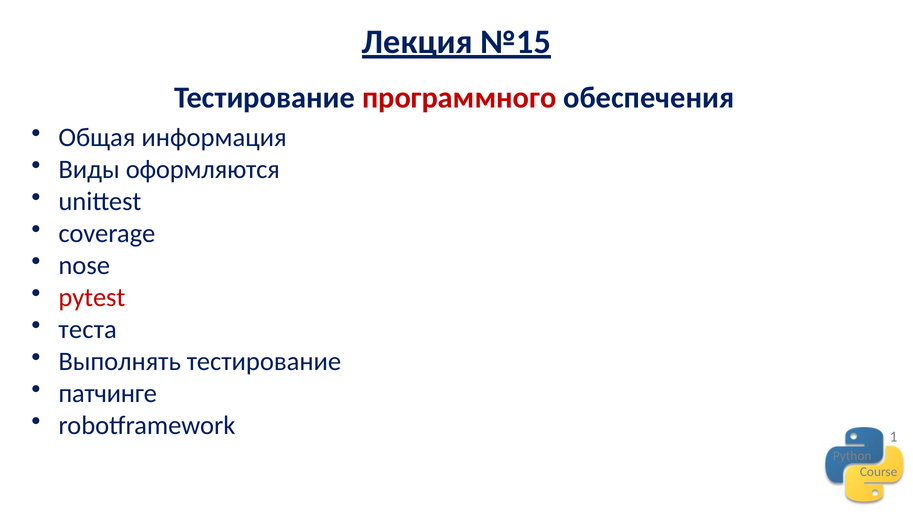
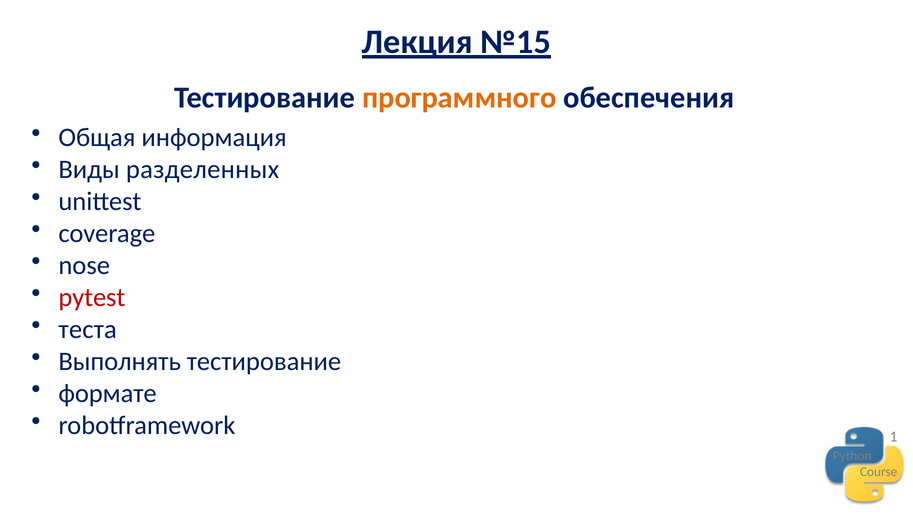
программного colour: red -> orange (459, 98)
оформляются: оформляются -> разделенных (203, 169)
патчинге: патчинге -> формате (108, 393)
